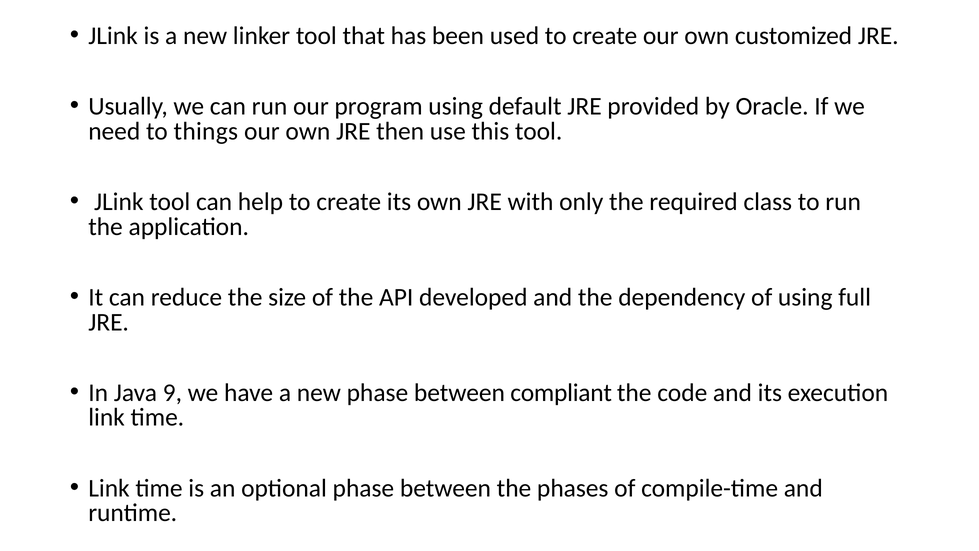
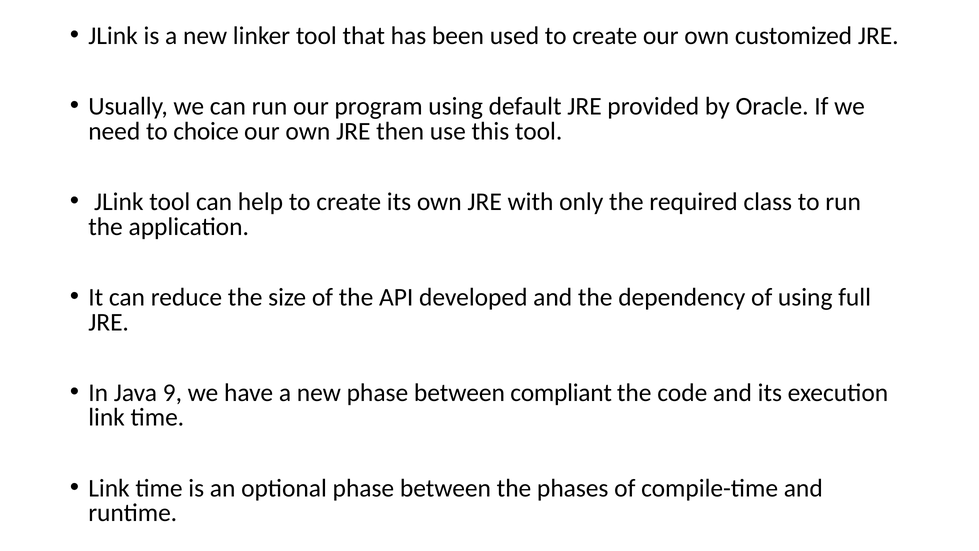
things: things -> choice (206, 131)
